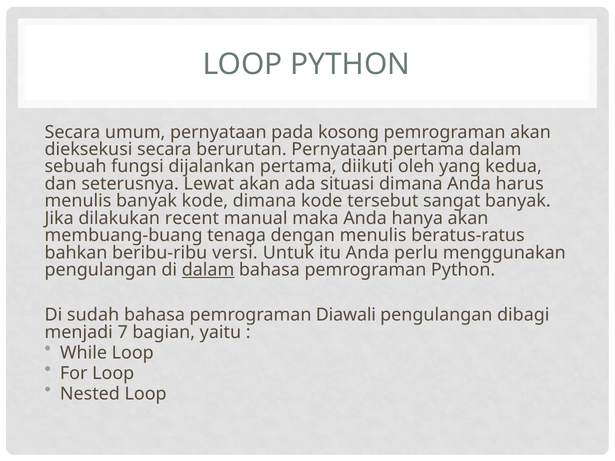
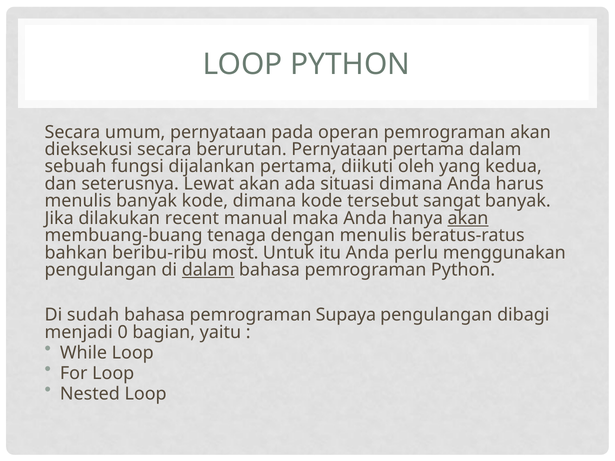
kosong: kosong -> operan (348, 132)
akan underline: none -> present (468, 218)
versi: versi -> most (235, 253)
Diawali: Diawali -> Supaya (346, 315)
7: 7 -> 0 (123, 332)
